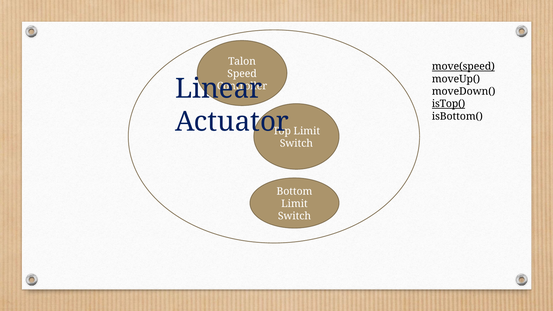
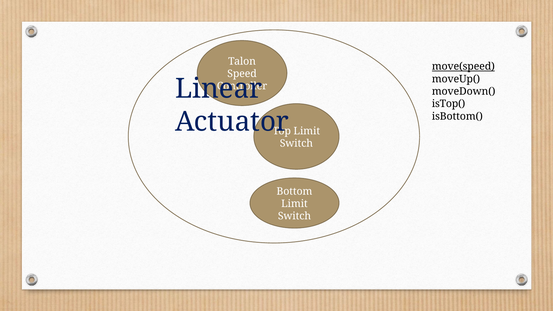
isTop( underline: present -> none (449, 104)
